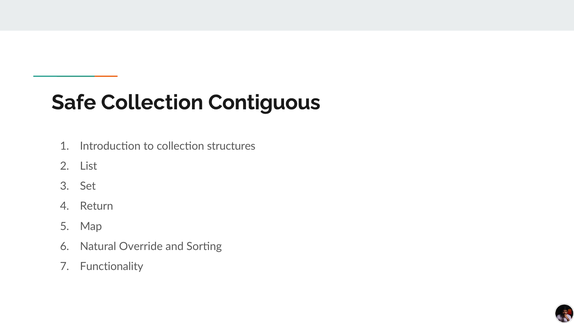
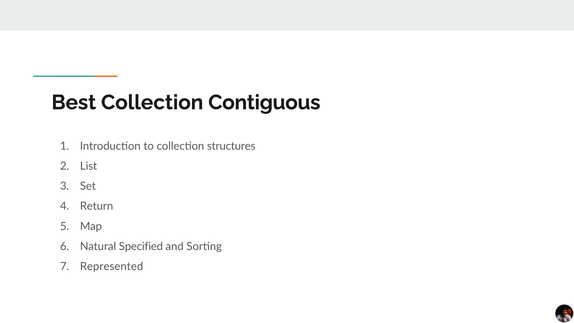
Safe: Safe -> Best (74, 102)
Override: Override -> Specified (141, 246)
Functionality: Functionality -> Represented (112, 266)
